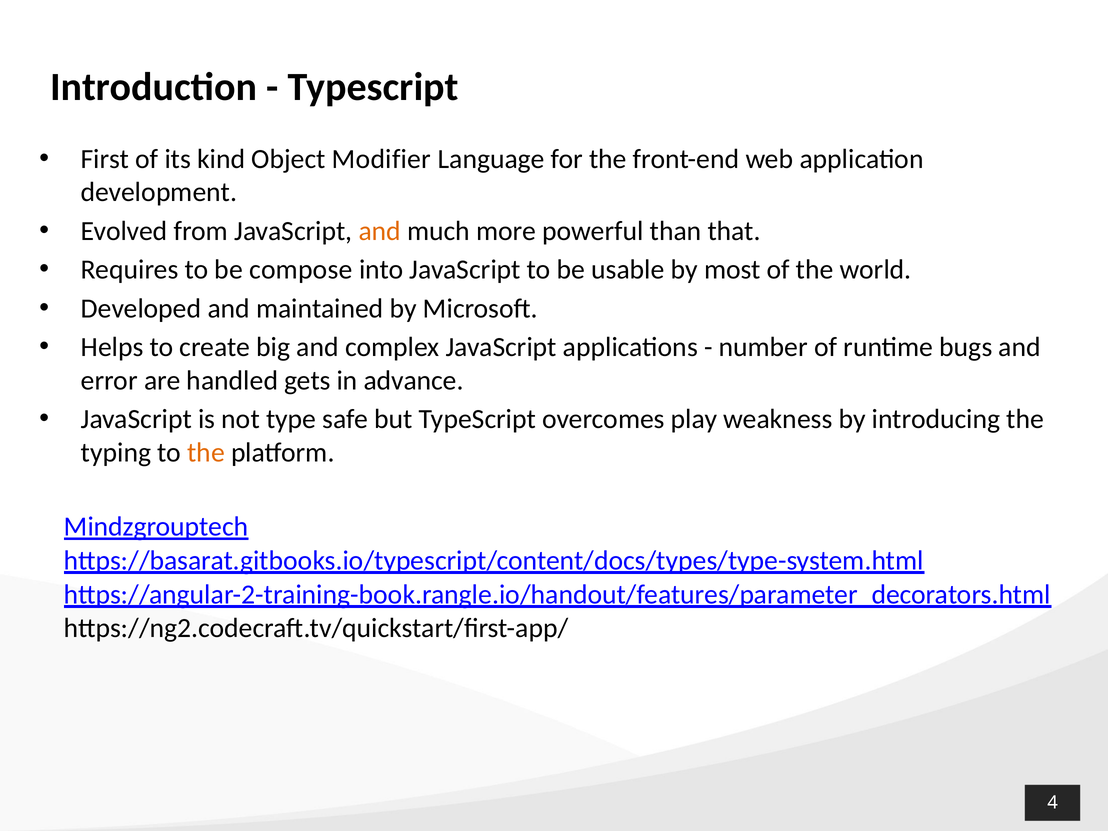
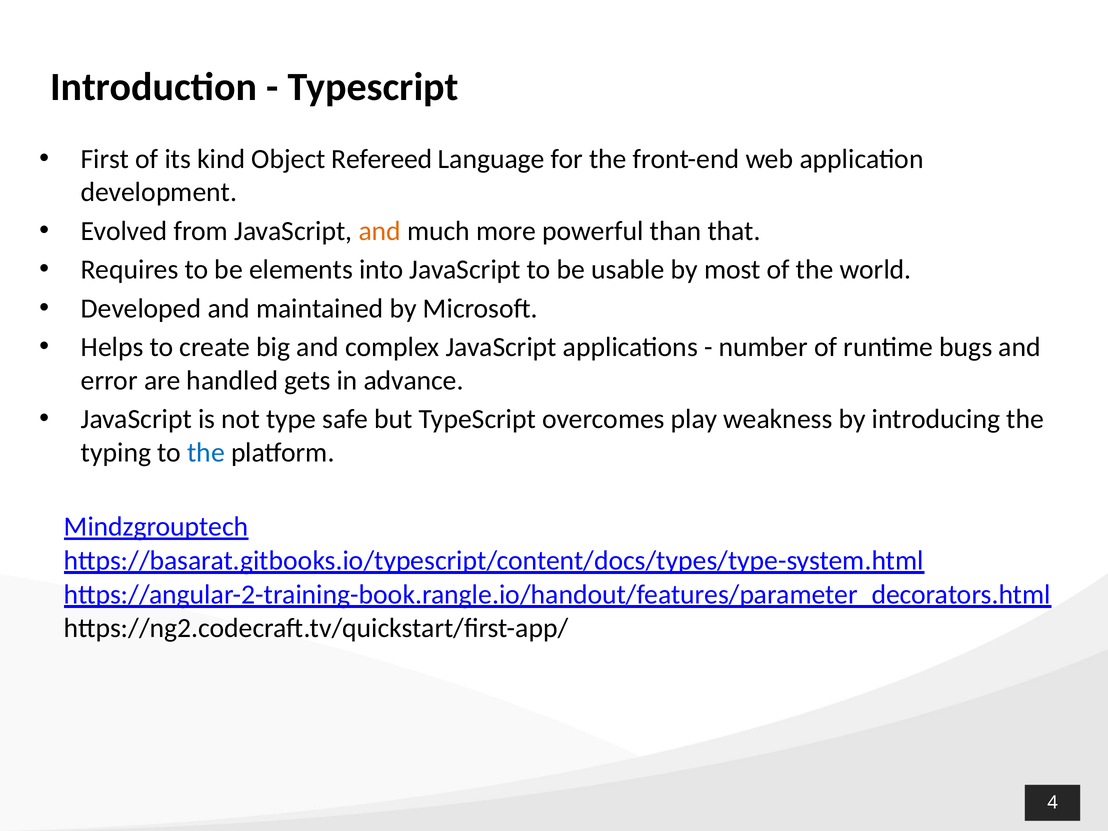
Modifier: Modifier -> Refereed (382, 159)
compose: compose -> elements (301, 270)
the colour: orange -> blue (206, 453)
